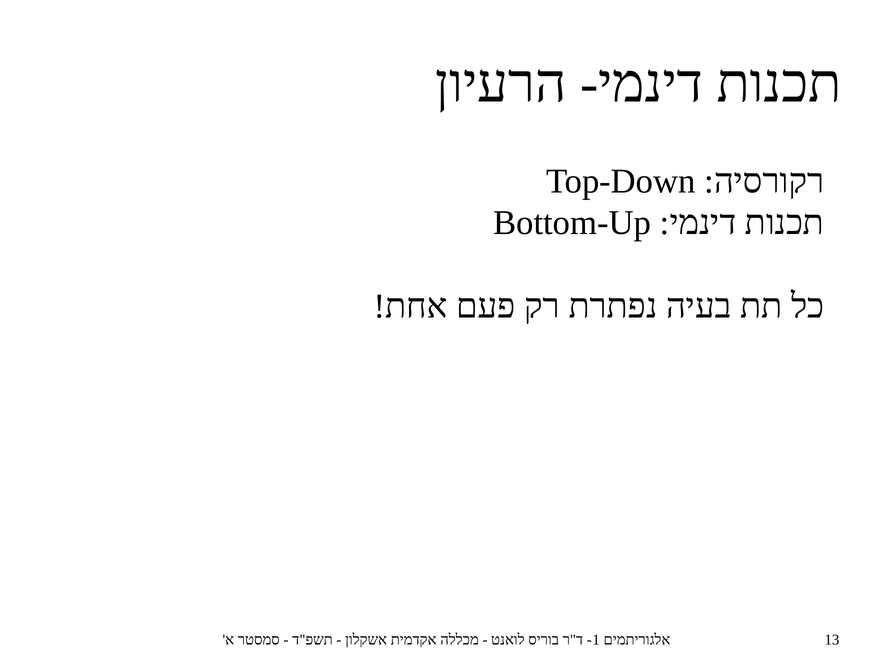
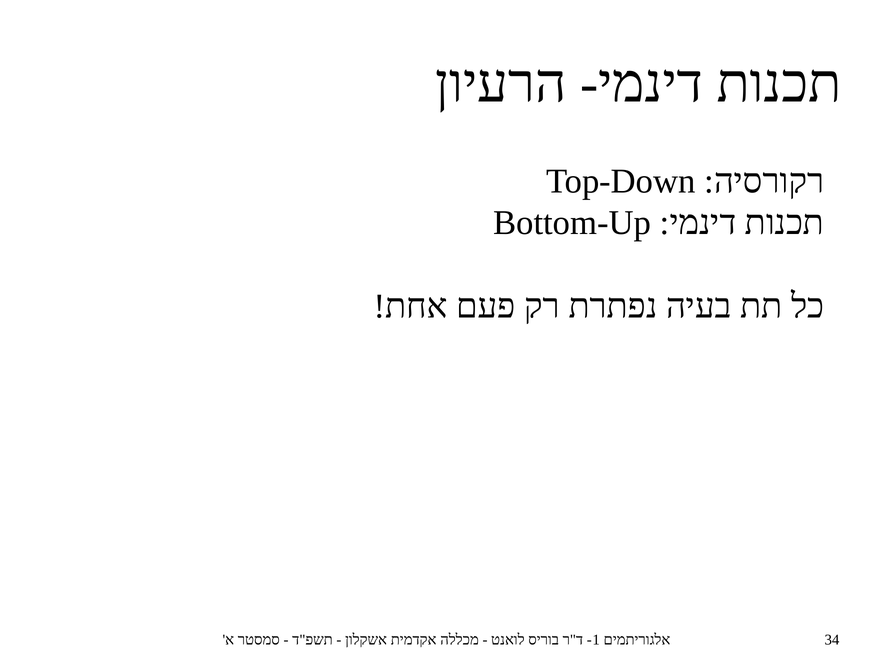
13: 13 -> 34 (832, 640)
